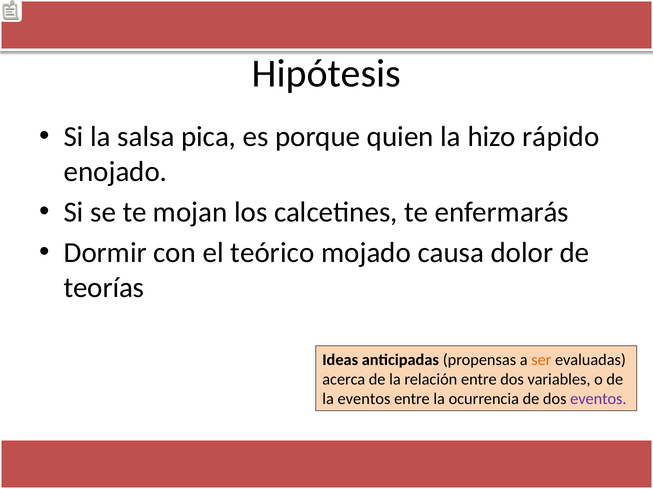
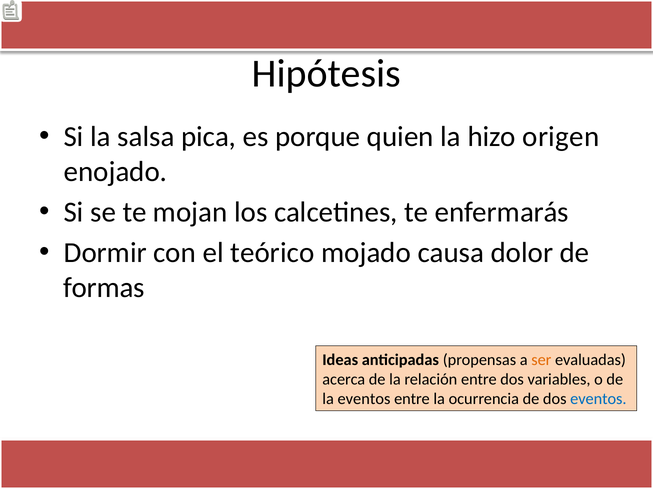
rápido: rápido -> origen (561, 137)
teorías: teorías -> formas (104, 288)
eventos colour: purple -> blue (598, 400)
